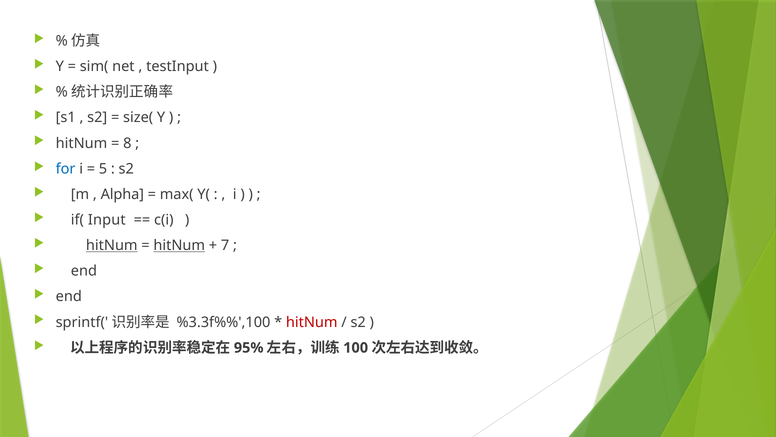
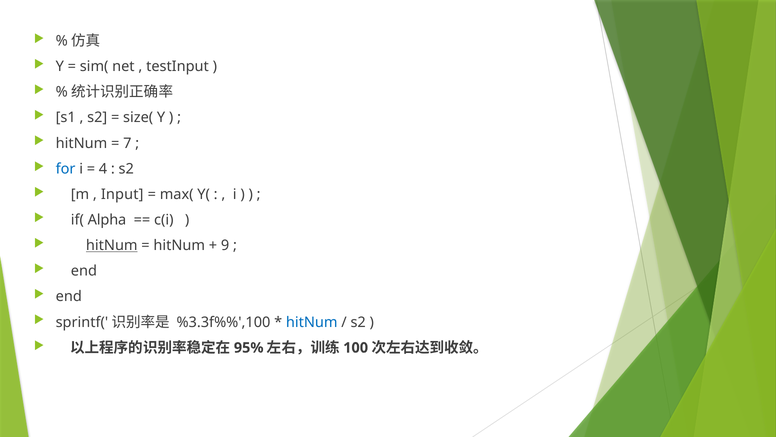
8: 8 -> 7 (127, 143)
5: 5 -> 4 (103, 169)
Alpha: Alpha -> Input (122, 194)
Input: Input -> Alpha (107, 220)
hitNum underline: present -> none (179, 245)
7: 7 -> 9 (225, 245)
hitNum colour: red -> blue (312, 322)
